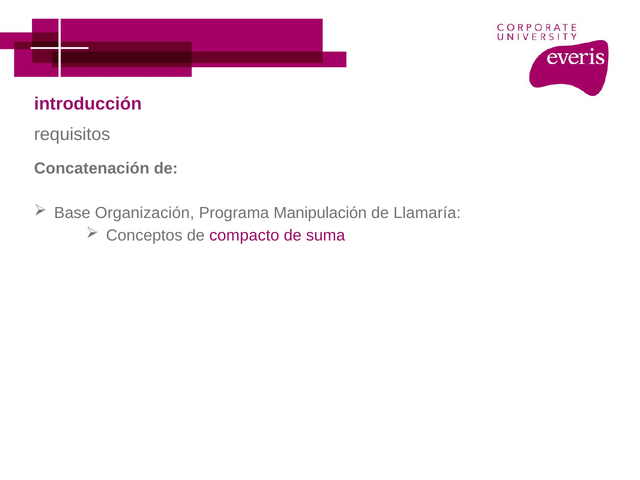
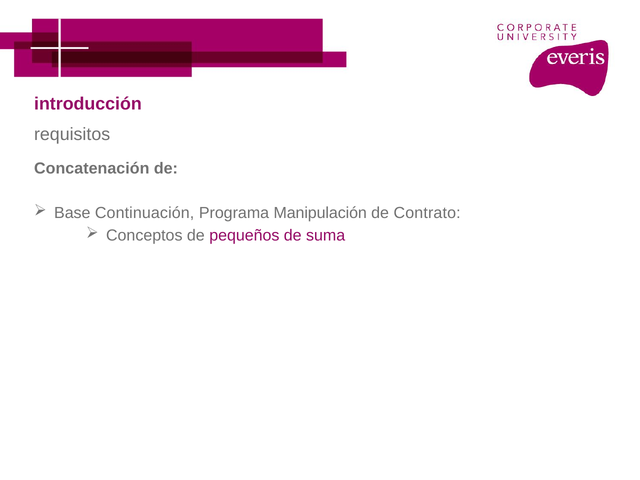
Organización: Organización -> Continuación (145, 213)
Llamaría: Llamaría -> Contrato (427, 213)
compacto: compacto -> pequeños (244, 235)
